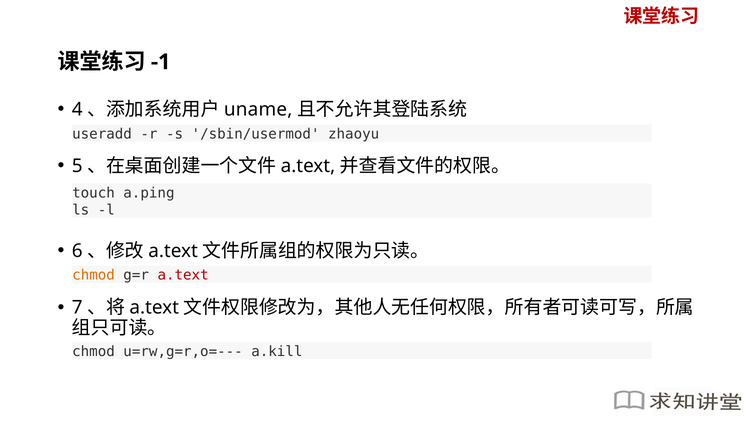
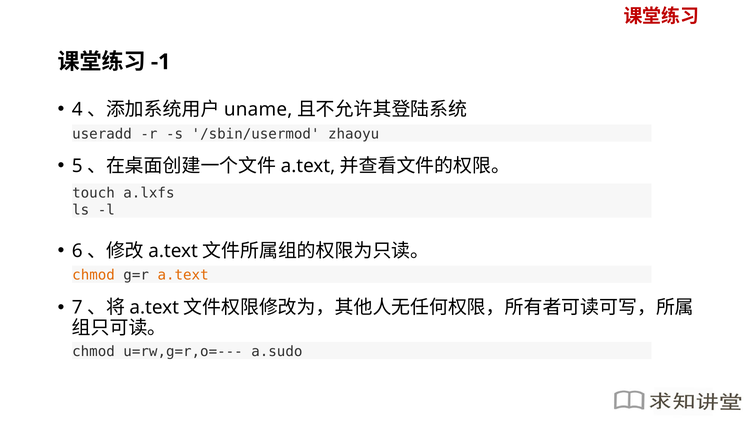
a.ping: a.ping -> a.lxfs (149, 193)
a.text colour: red -> orange (183, 275)
a.kill: a.kill -> a.sudo (277, 351)
